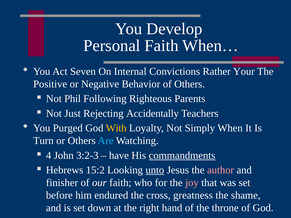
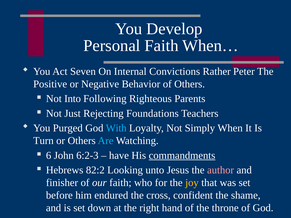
Your: Your -> Peter (244, 72)
Phil: Phil -> Into (73, 99)
Accidentally: Accidentally -> Foundations (152, 114)
With colour: yellow -> light blue (116, 128)
4: 4 -> 6 (49, 156)
3:2-3: 3:2-3 -> 6:2-3 (87, 156)
15:2: 15:2 -> 82:2 (95, 170)
unto underline: present -> none (155, 170)
joy colour: pink -> yellow (192, 183)
greatness: greatness -> confident (193, 195)
